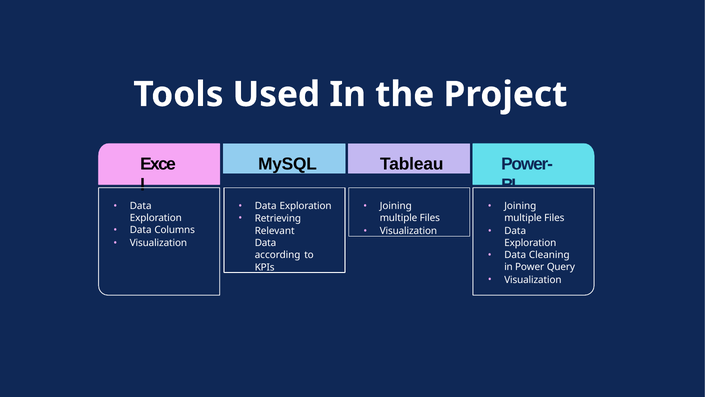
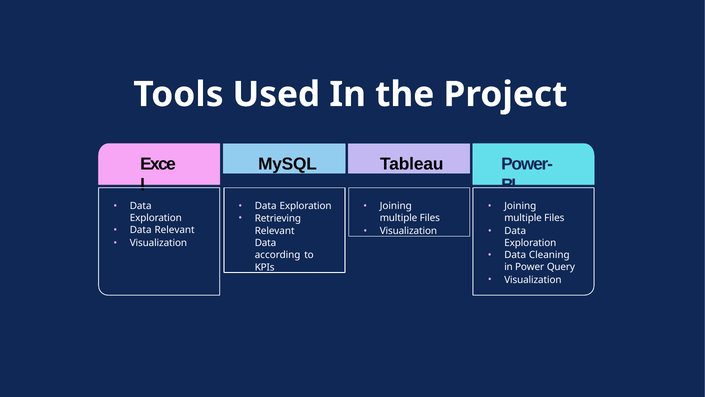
Data Columns: Columns -> Relevant (175, 230)
